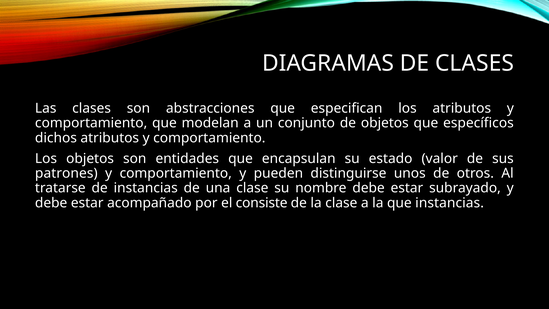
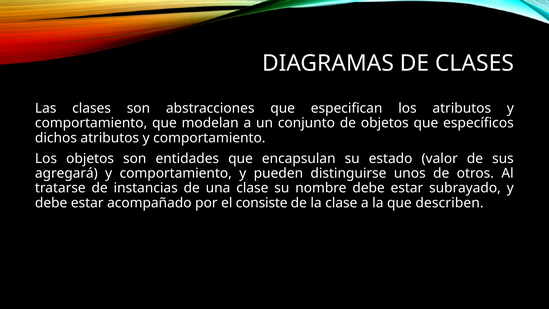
patrones: patrones -> agregará (66, 173)
que instancias: instancias -> describen (450, 203)
